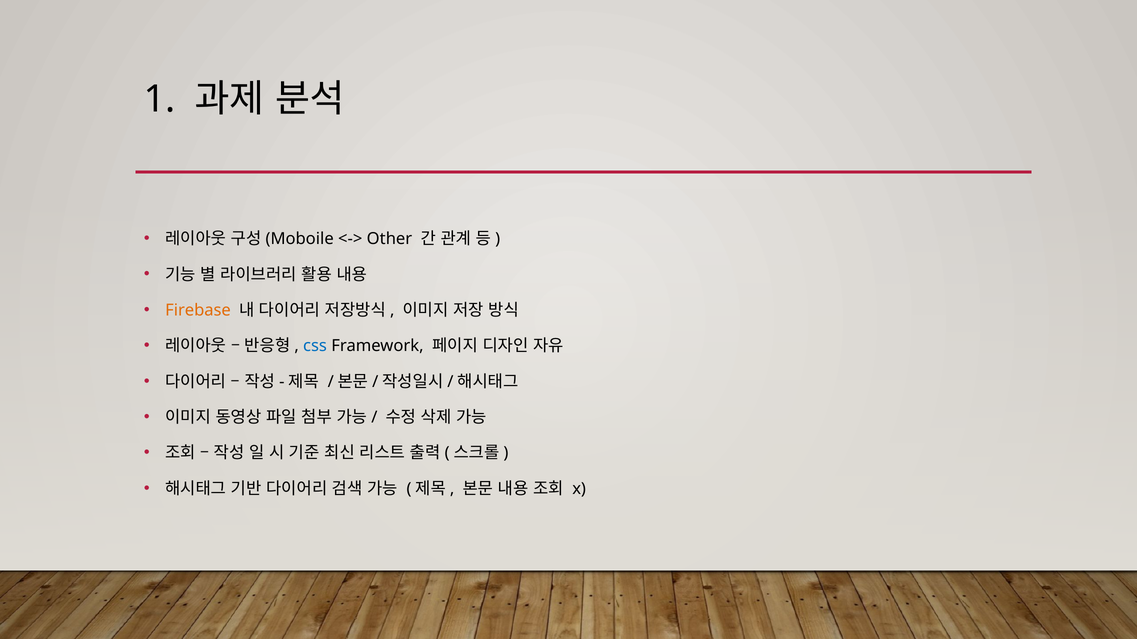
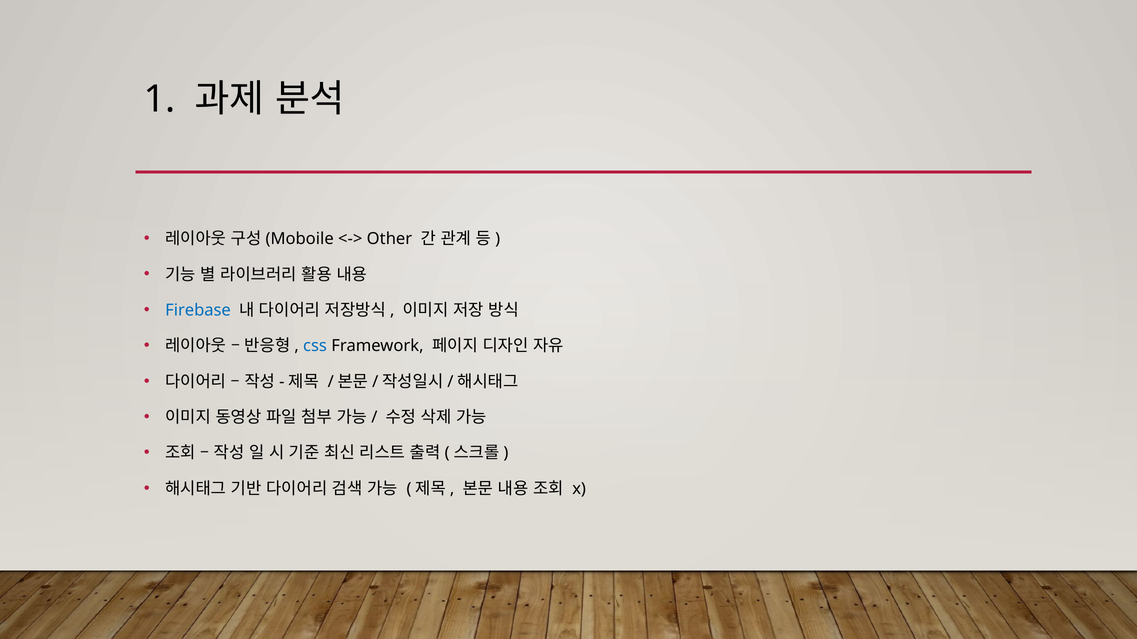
Firebase colour: orange -> blue (198, 311)
